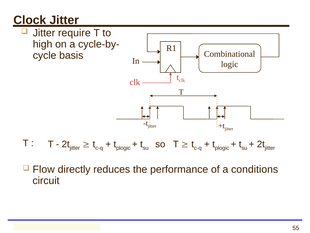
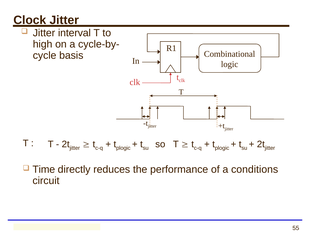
require: require -> interval (74, 33)
Flow: Flow -> Time (44, 169)
